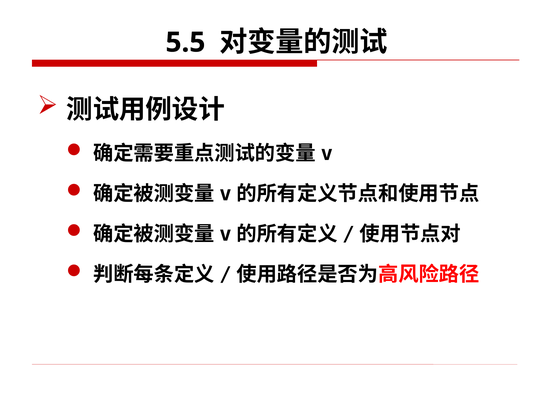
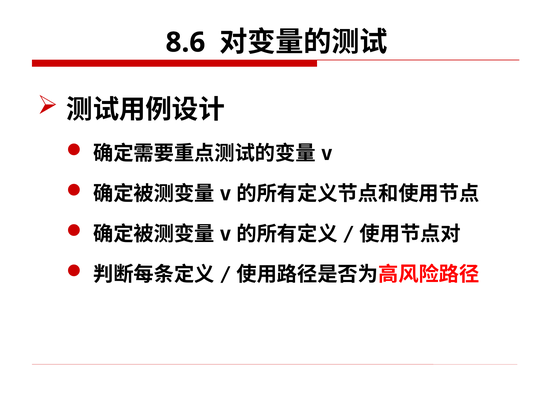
5.5: 5.5 -> 8.6 (185, 42)
